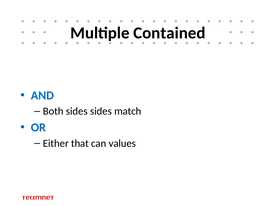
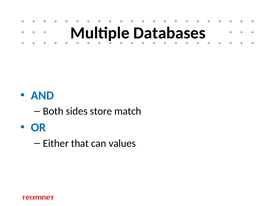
Contained: Contained -> Databases (169, 33)
sides sides: sides -> store (101, 111)
